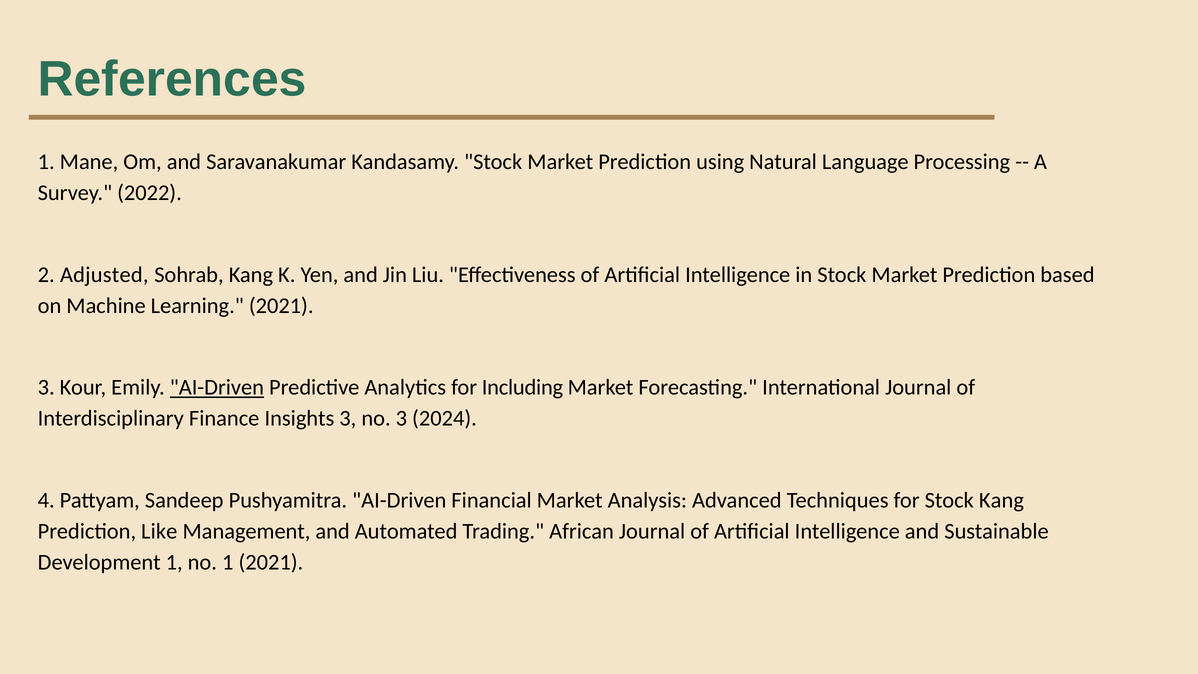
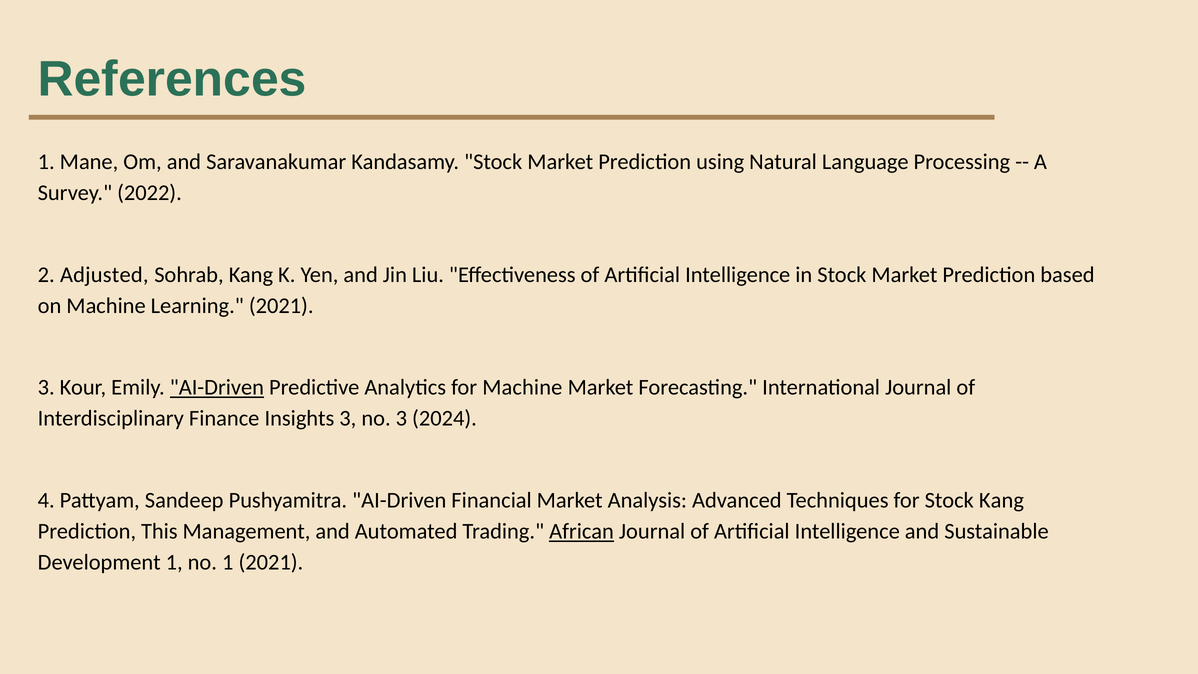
for Including: Including -> Machine (522, 387)
Like: Like -> This (159, 531)
African underline: none -> present (582, 531)
